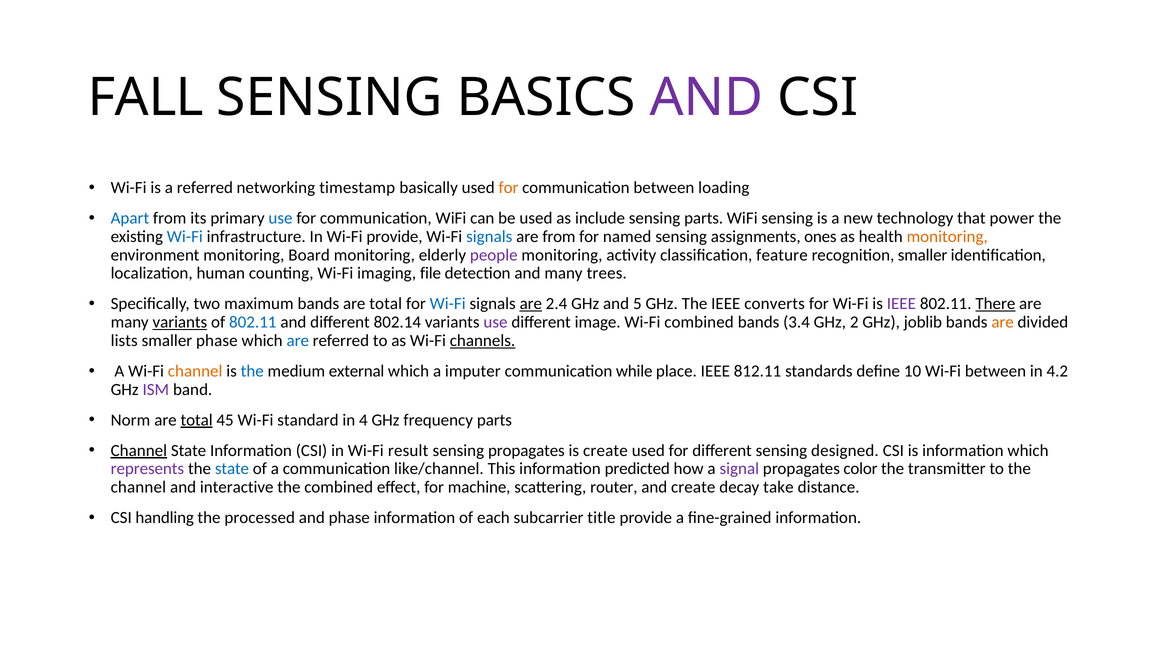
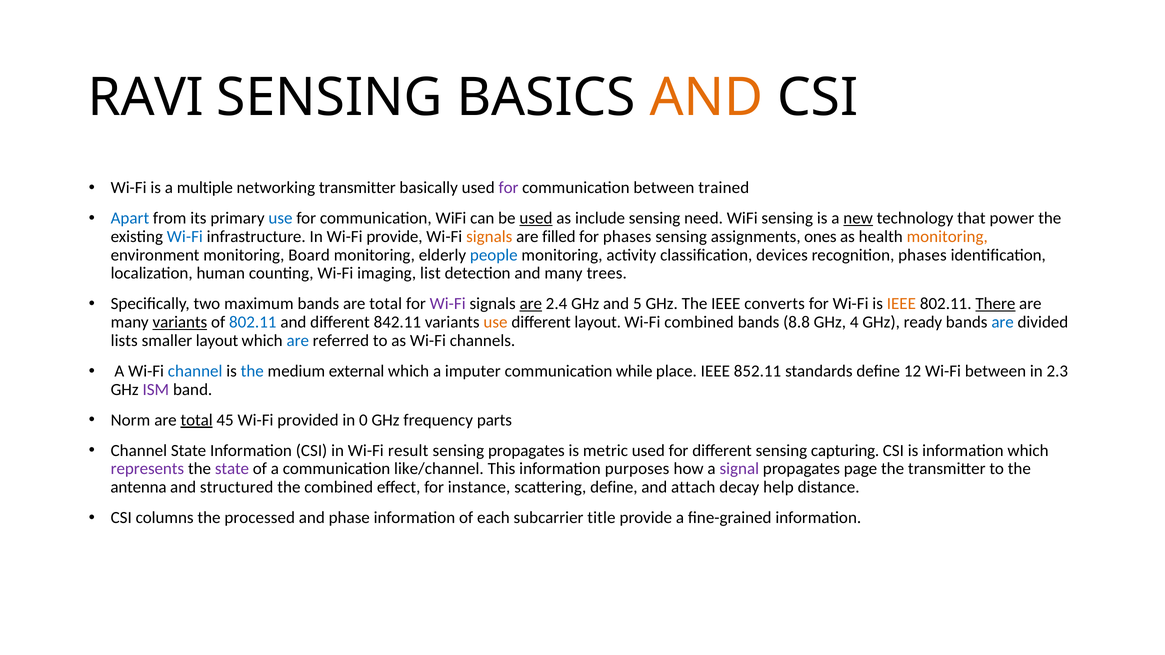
FALL: FALL -> RAVI (146, 98)
AND colour: purple -> orange (706, 98)
a referred: referred -> multiple (205, 188)
networking timestamp: timestamp -> transmitter (357, 188)
for colour: orange -> purple (509, 188)
loading: loading -> trained (724, 188)
used underline: none -> present (536, 218)
sensing parts: parts -> need (704, 218)
new underline: none -> present (858, 218)
signals colour: blue -> orange (489, 237)
are from: from -> filled (559, 237)
for named: named -> phases (627, 237)
people colour: purple -> blue (494, 255)
feature: feature -> devices (782, 255)
recognition smaller: smaller -> phases (922, 255)
file: file -> list (430, 274)
Wi-Fi colour: blue -> purple (448, 304)
IEEE colour: purple -> orange (901, 304)
802.14: 802.14 -> 842.11 (397, 322)
use colour: purple -> orange (495, 322)
different image: image -> layout (598, 322)
3.4: 3.4 -> 8.8 (797, 322)
2: 2 -> 4 (854, 322)
joblib: joblib -> ready (923, 322)
are colour: orange -> blue (1003, 322)
smaller phase: phase -> layout (217, 341)
channels underline: present -> none (482, 341)
channel colour: orange -> blue (195, 371)
812.11: 812.11 -> 852.11 (757, 371)
10: 10 -> 12 (913, 371)
4.2: 4.2 -> 2.3 (1057, 371)
standard: standard -> provided (308, 420)
4: 4 -> 0 (363, 420)
Channel underline: present -> none (139, 451)
is create: create -> metric (605, 451)
designed: designed -> capturing (845, 451)
state colour: blue -> purple (232, 469)
predicted: predicted -> purposes (637, 469)
color: color -> page (860, 469)
channel: channel -> antenna (139, 487)
interactive: interactive -> structured (237, 487)
machine: machine -> instance (479, 487)
scattering router: router -> define (614, 487)
and create: create -> attach (693, 487)
take: take -> help (778, 487)
handling: handling -> columns (165, 518)
